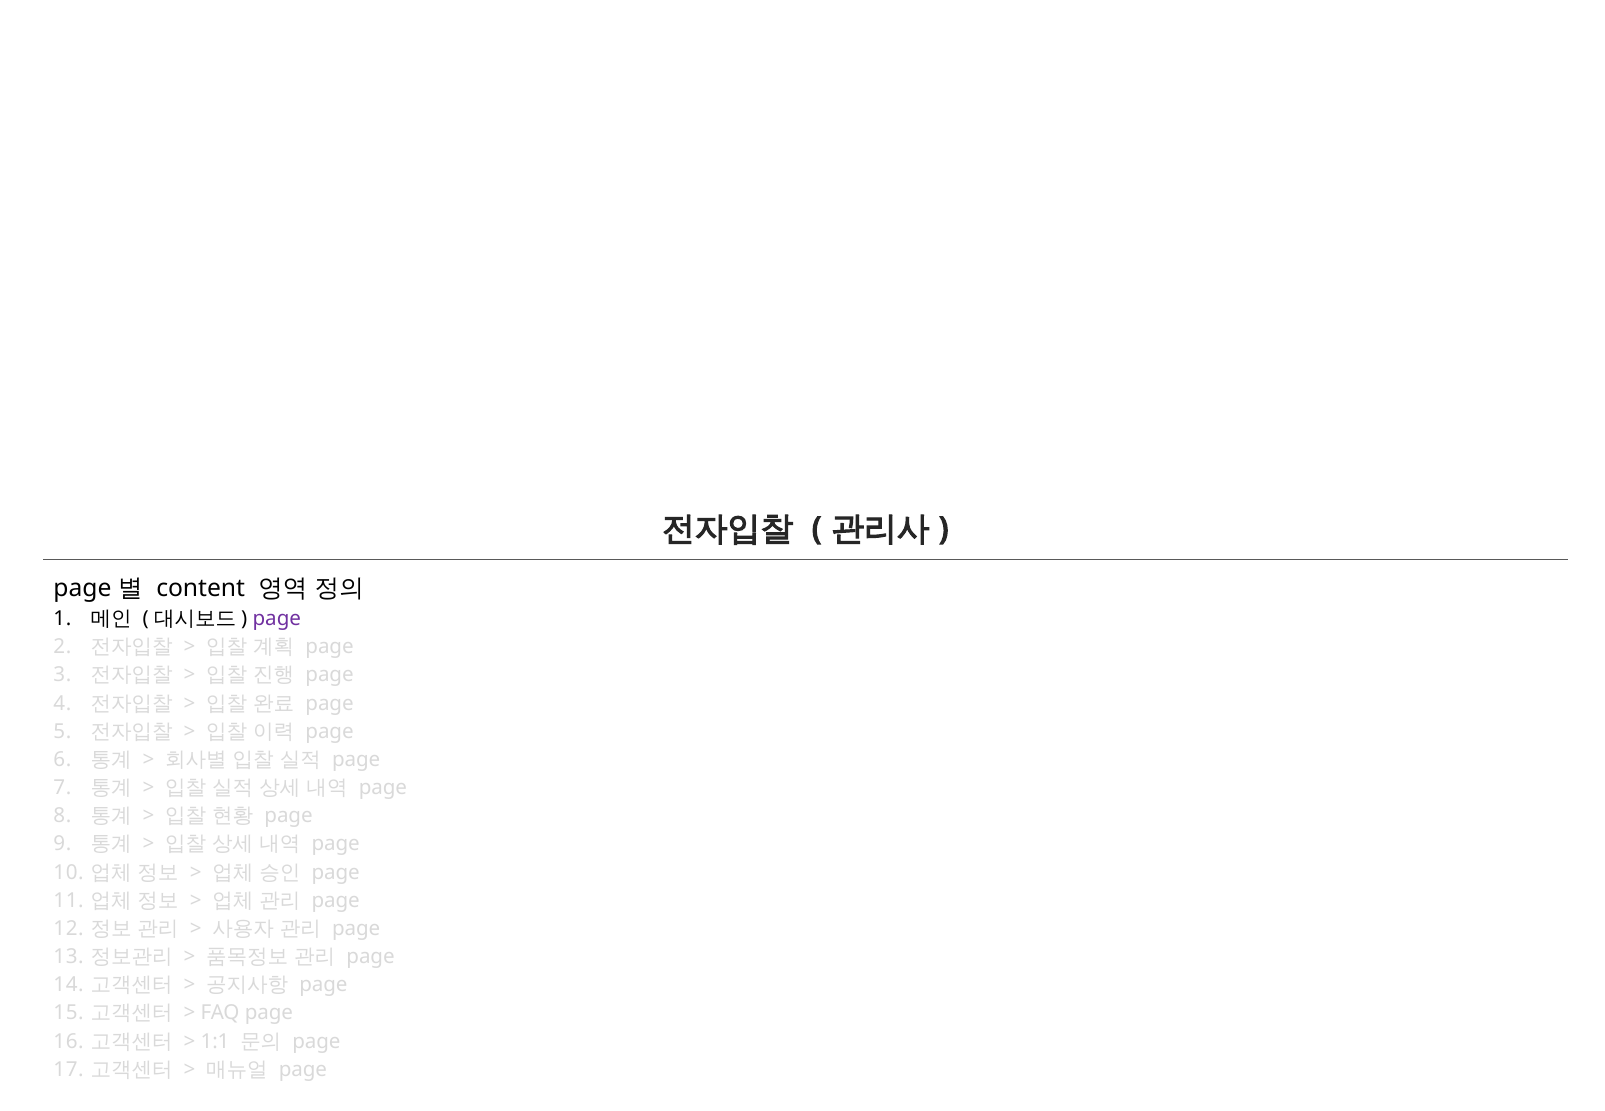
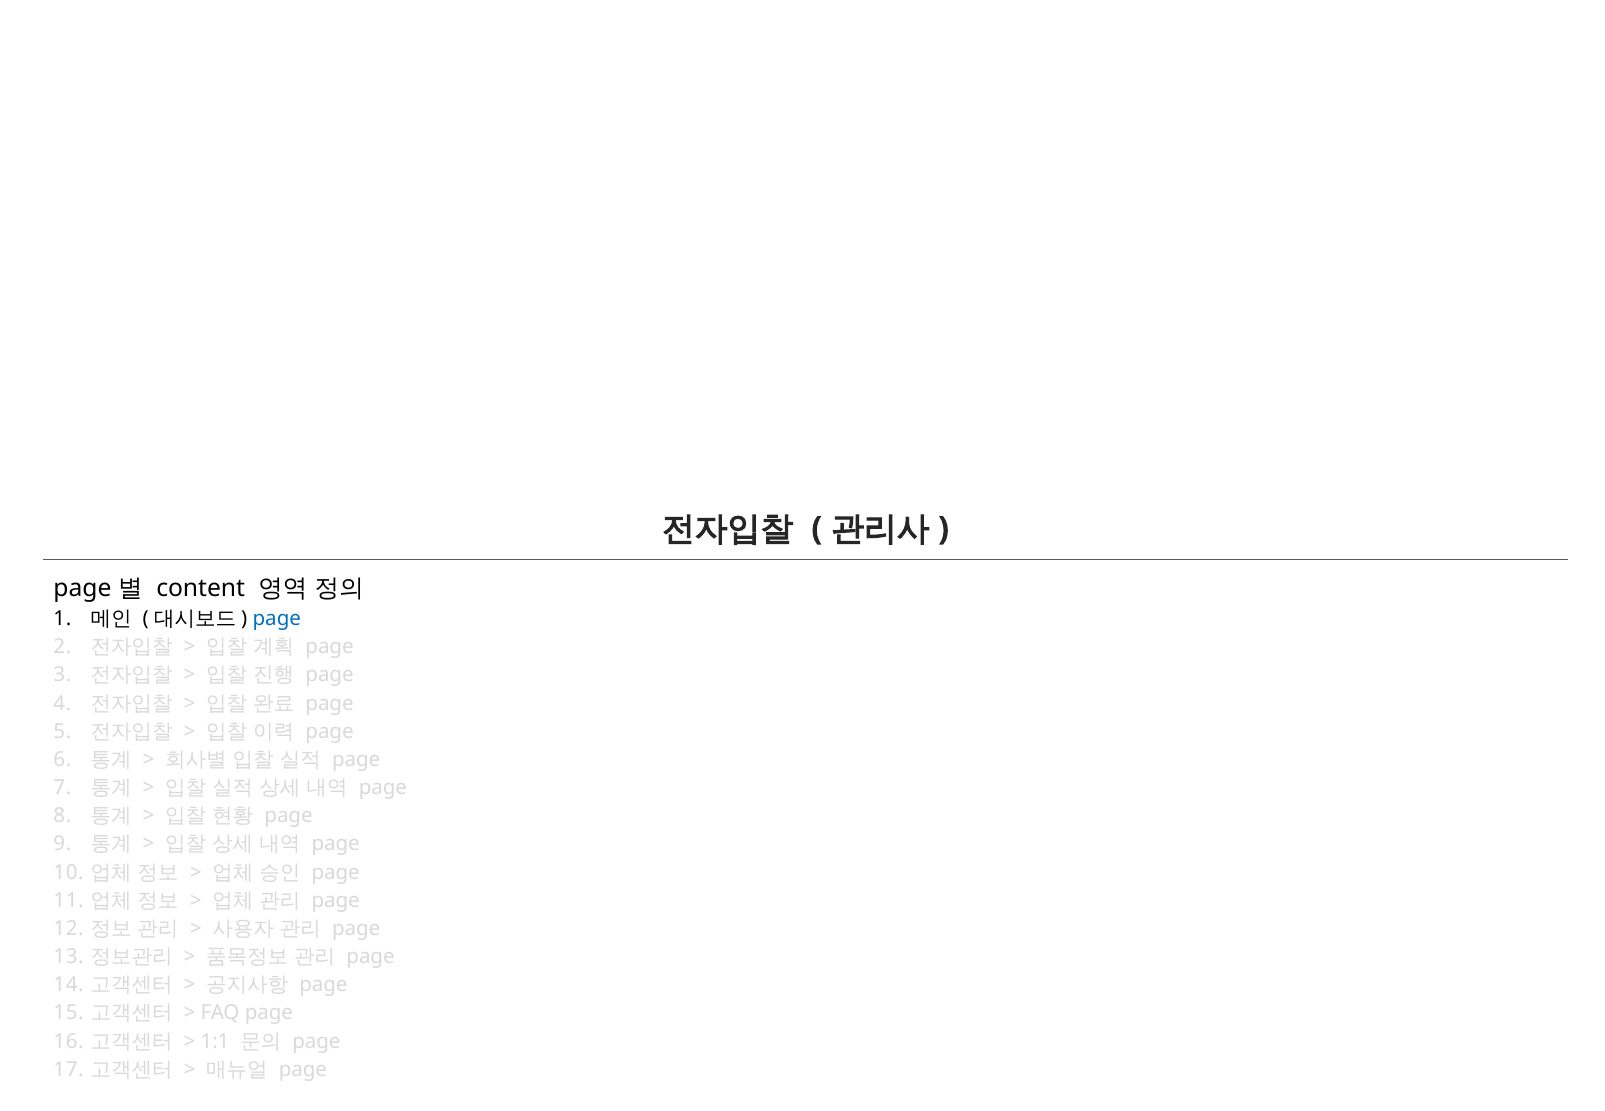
page colour: purple -> blue (277, 619)
